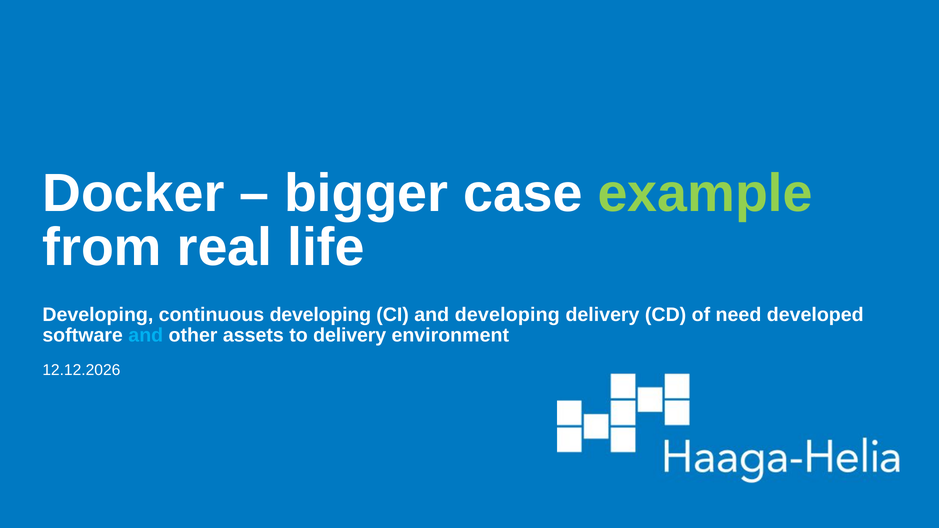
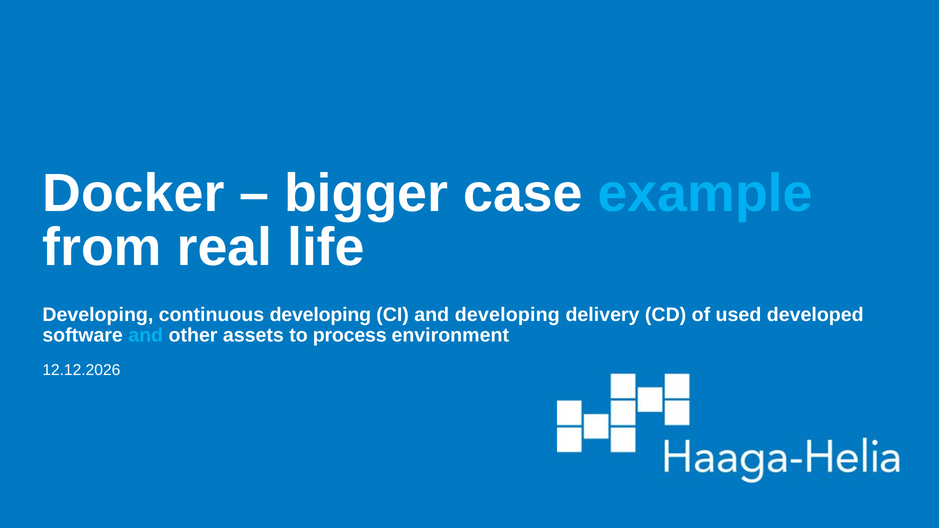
example colour: light green -> light blue (705, 194)
need: need -> used (738, 315)
to delivery: delivery -> process (350, 335)
